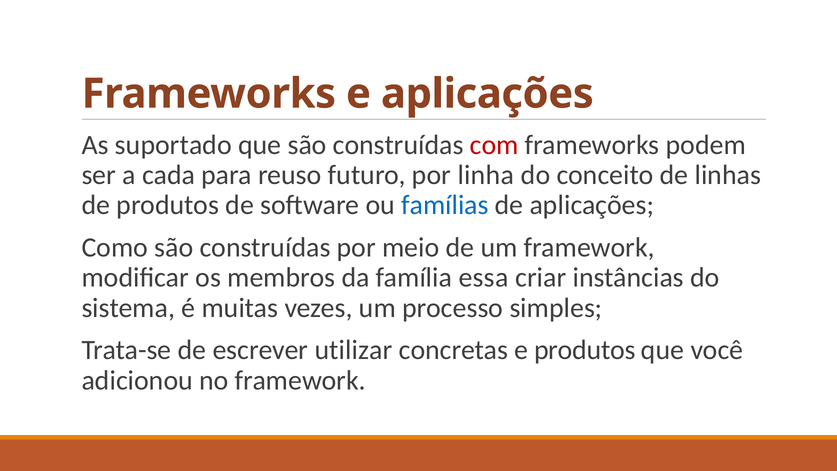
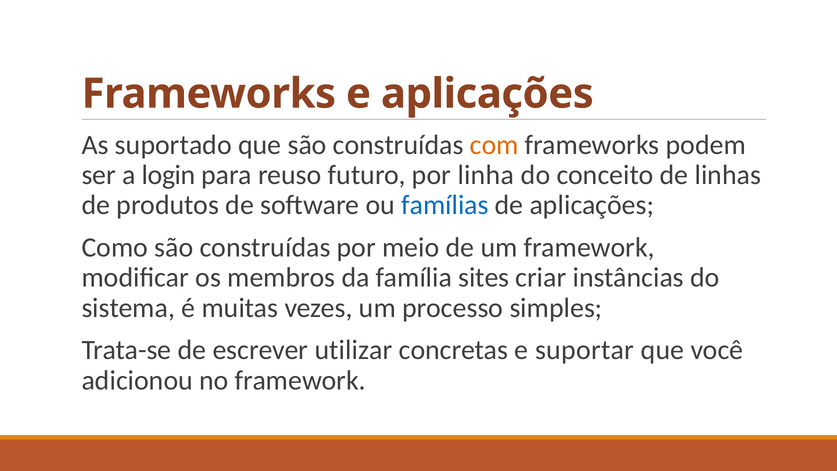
com colour: red -> orange (494, 145)
cada: cada -> login (169, 175)
essa: essa -> sites (484, 278)
e produtos: produtos -> suportar (585, 350)
